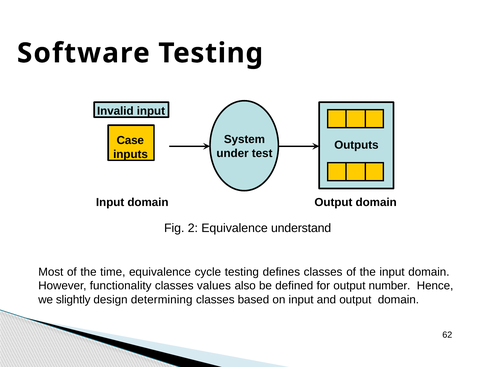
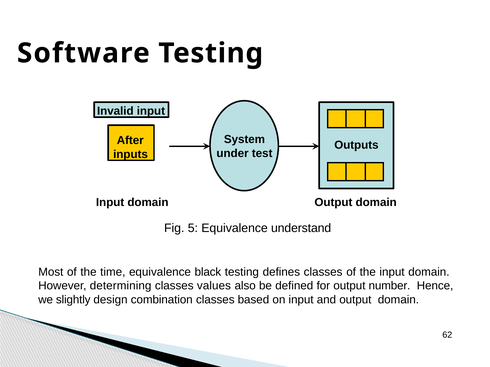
Case: Case -> After (130, 141)
2: 2 -> 5 (193, 229)
cycle: cycle -> black (208, 272)
functionality: functionality -> determining (121, 286)
determining: determining -> combination (162, 300)
